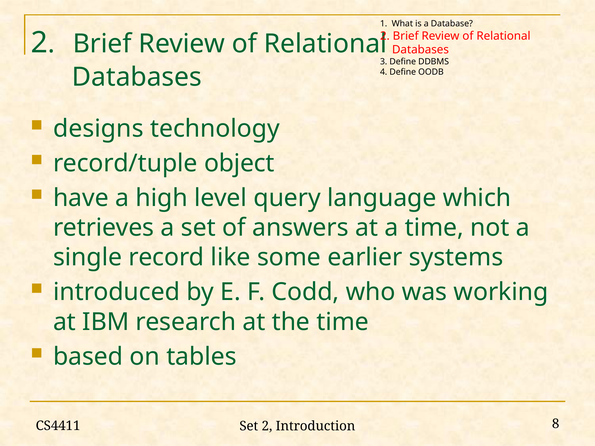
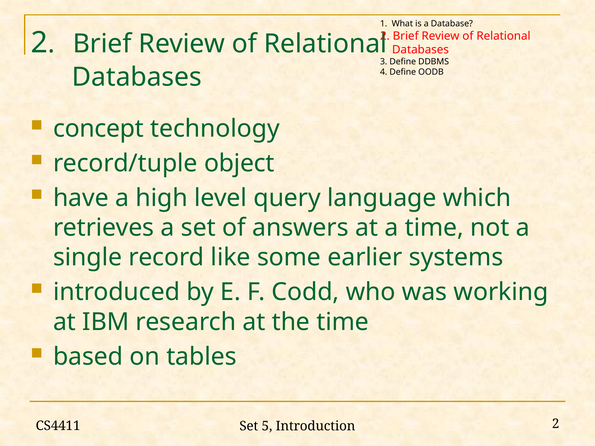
designs: designs -> concept (98, 129)
Set 2: 2 -> 5 (267, 426)
Introduction 8: 8 -> 2 (556, 424)
